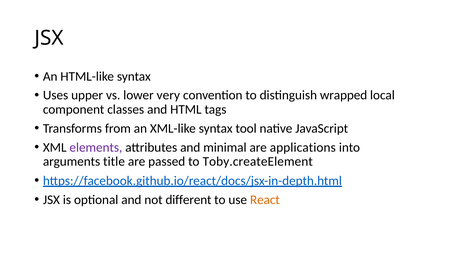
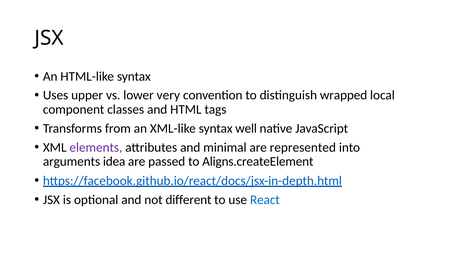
tool: tool -> well (246, 129)
applications: applications -> represented (303, 148)
title: title -> idea (114, 162)
Toby.createElement: Toby.createElement -> Aligns.createElement (258, 162)
React colour: orange -> blue (265, 200)
